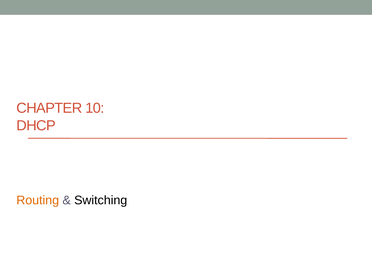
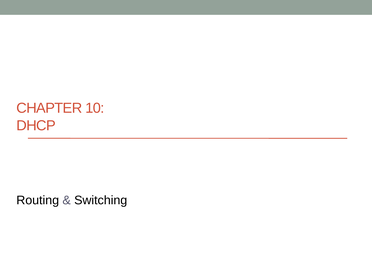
Routing colour: orange -> black (38, 200)
